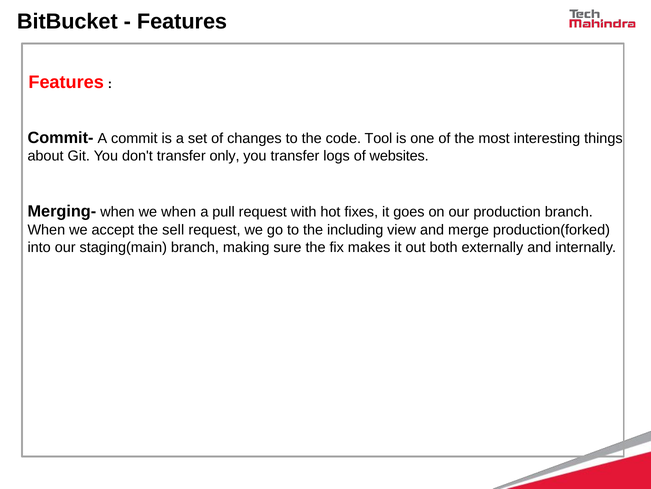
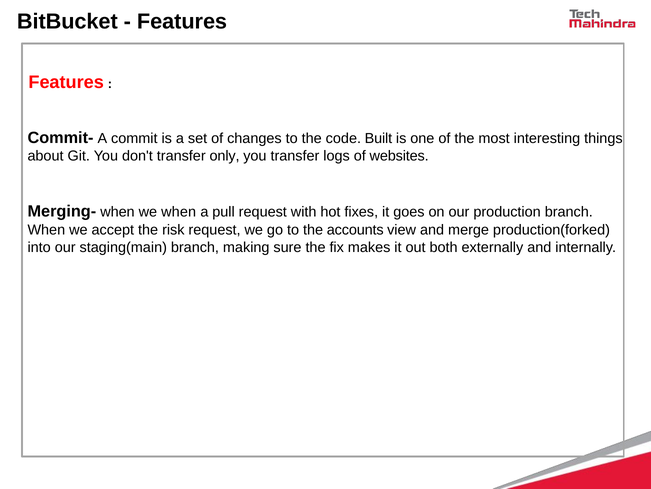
Tool: Tool -> Built (378, 138)
sell: sell -> risk (173, 230)
including: including -> accounts (355, 230)
